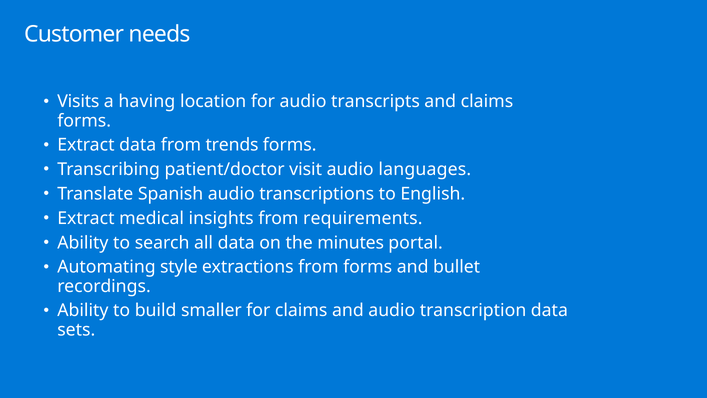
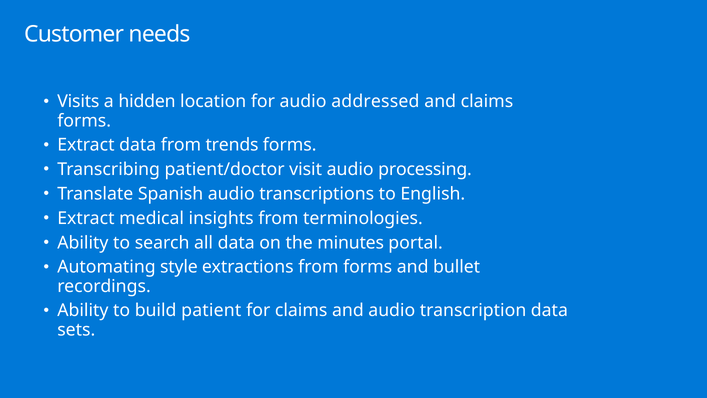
having: having -> hidden (147, 102)
transcripts: transcripts -> addressed (375, 102)
languages: languages -> processing (425, 169)
requirements: requirements -> terminologies (363, 218)
smaller: smaller -> patient (211, 310)
